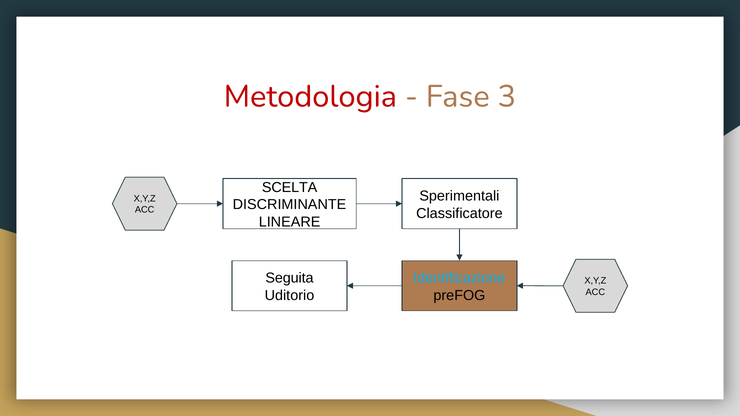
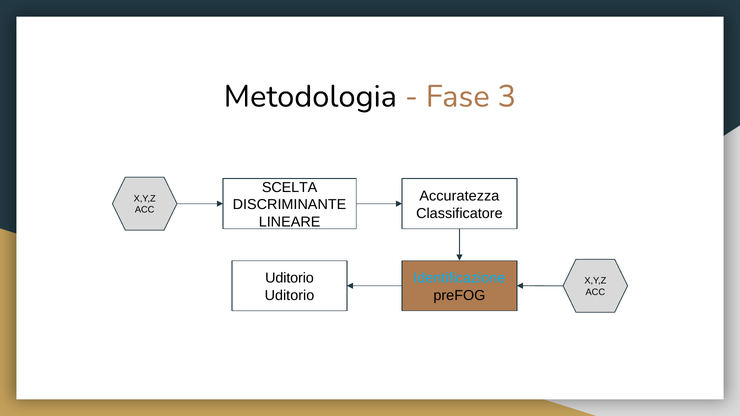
Metodologia colour: red -> black (310, 96)
Sperimentali: Sperimentali -> Accuratezza (459, 196)
Seguita: Seguita -> Uditorio (290, 278)
